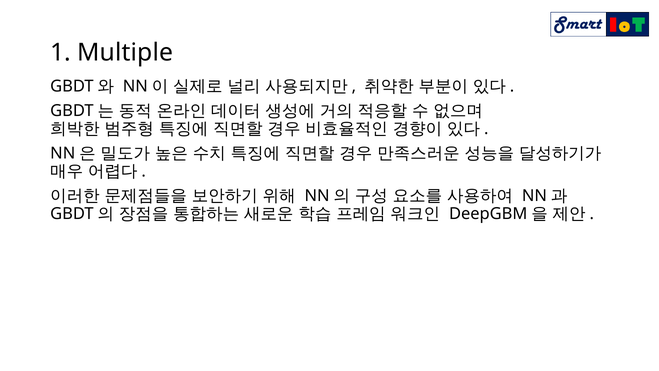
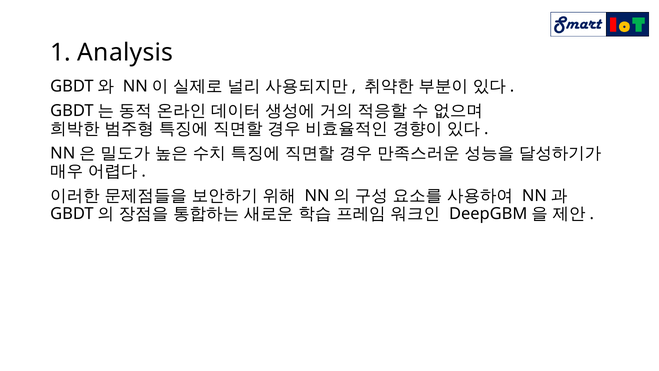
Multiple: Multiple -> Analysis (125, 52)
